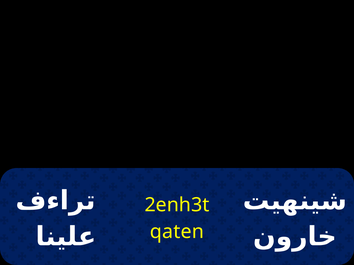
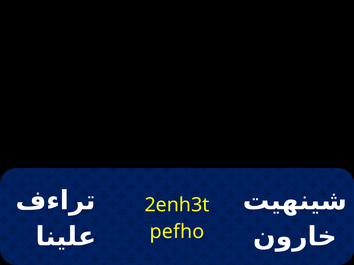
qaten: qaten -> pefho (177, 232)
